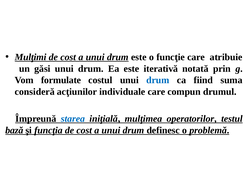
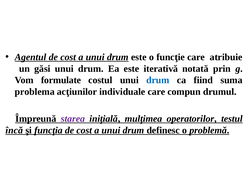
Mulţimi: Mulţimi -> Agentul (30, 57)
consideră: consideră -> problema (35, 92)
starea colour: blue -> purple (73, 119)
bază: bază -> încă (14, 130)
